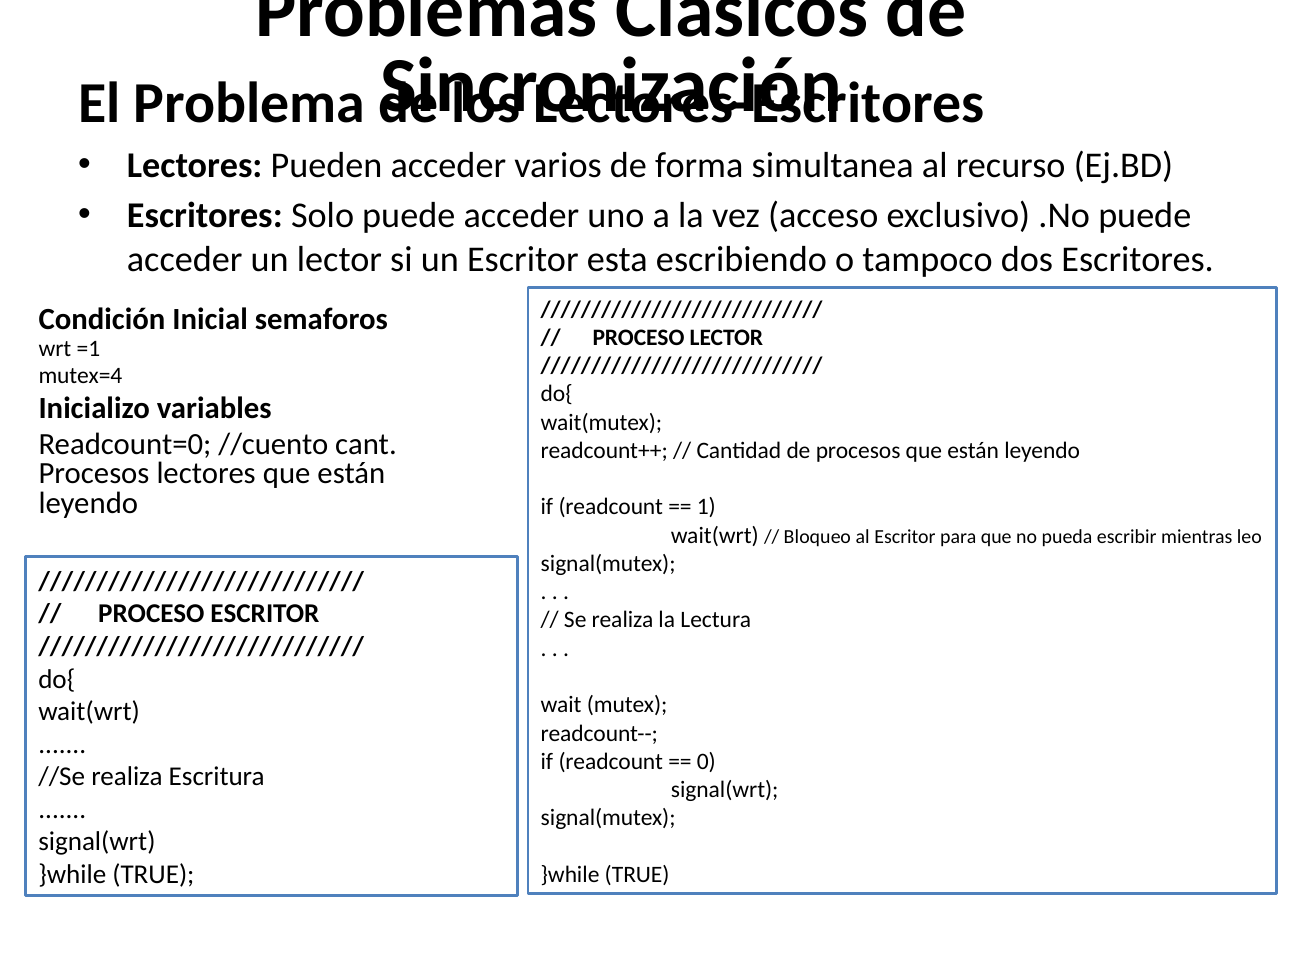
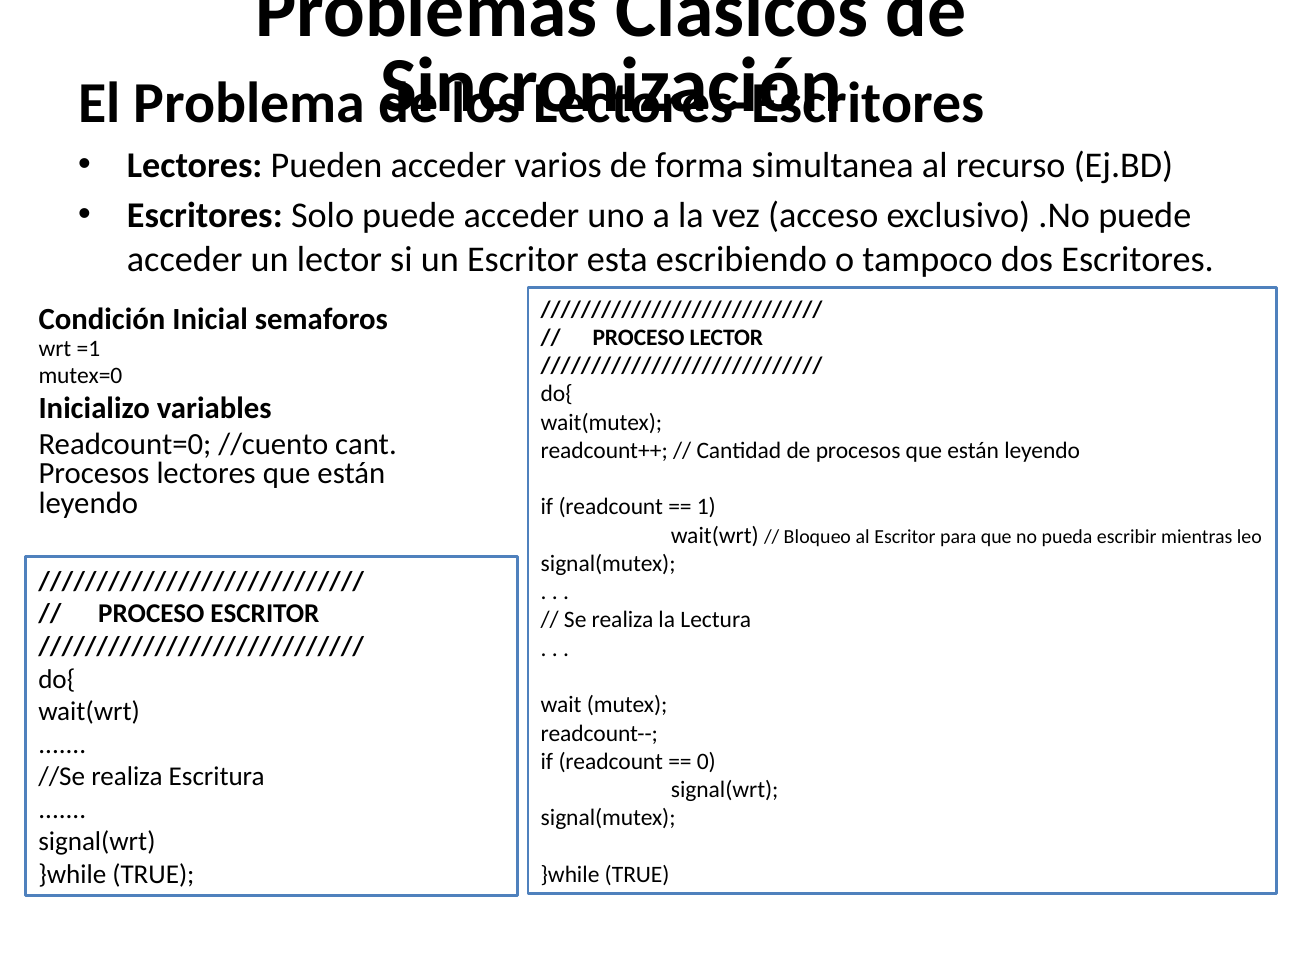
mutex=4: mutex=4 -> mutex=0 (80, 376)
